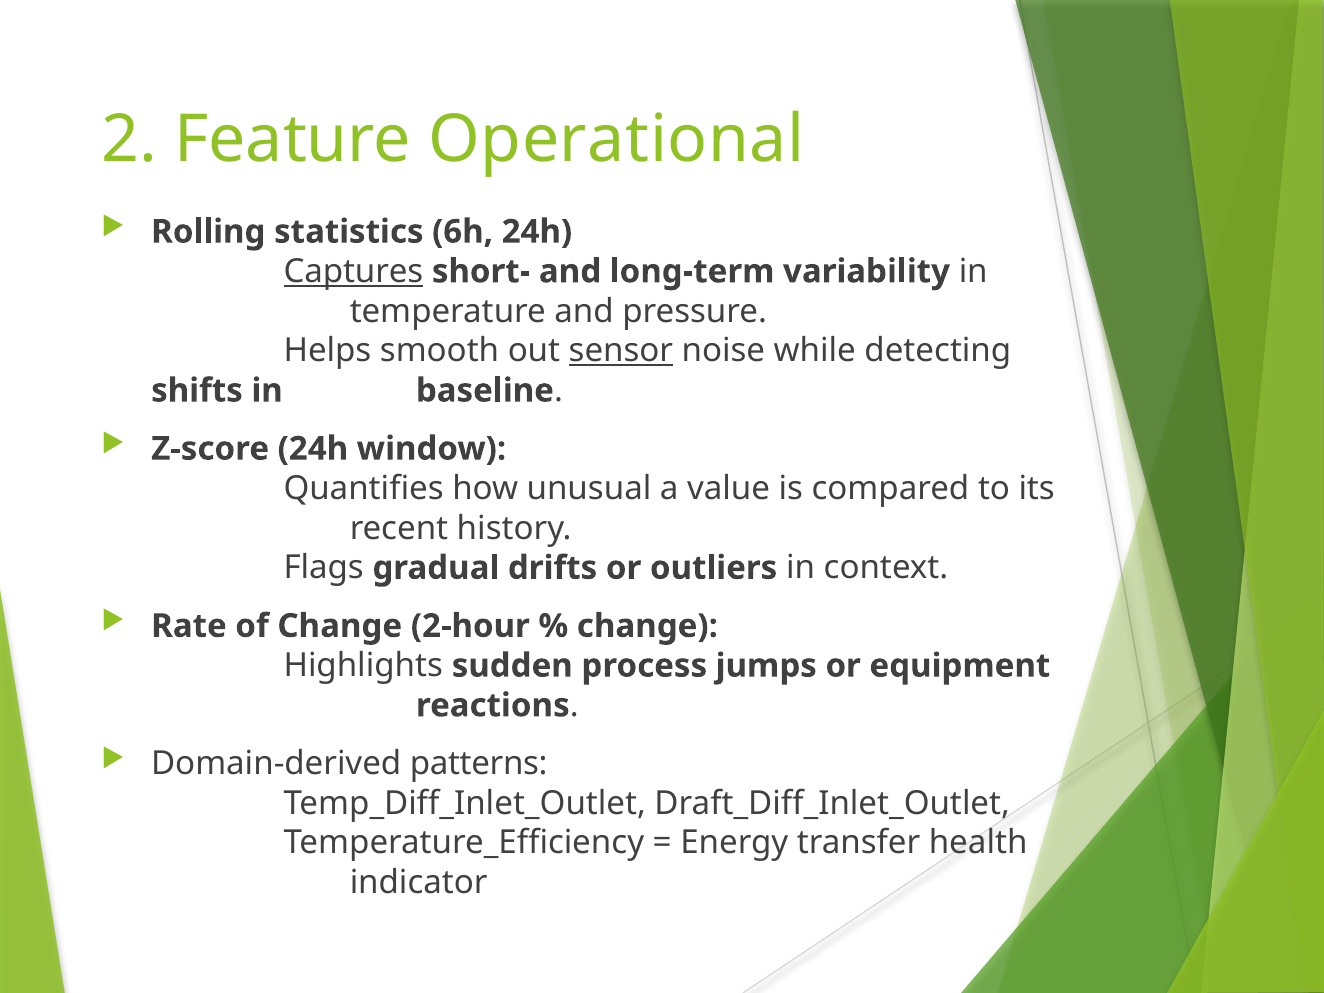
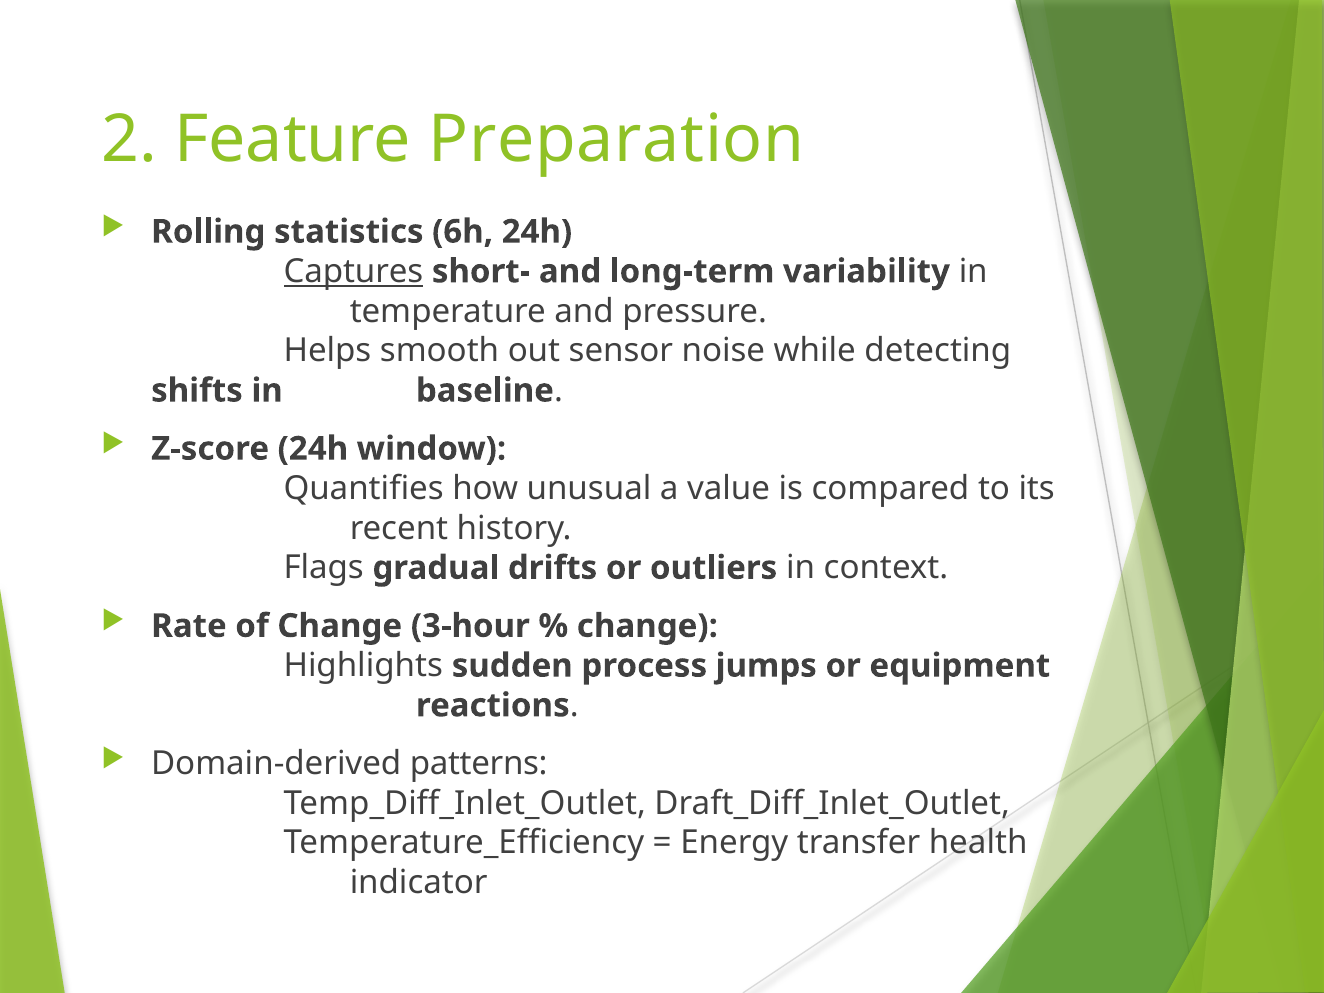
Operational: Operational -> Preparation (617, 139)
sensor underline: present -> none (621, 351)
2-hour: 2-hour -> 3-hour (470, 626)
